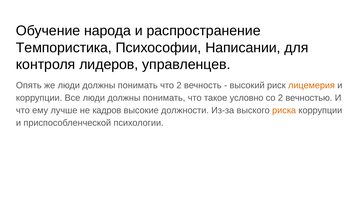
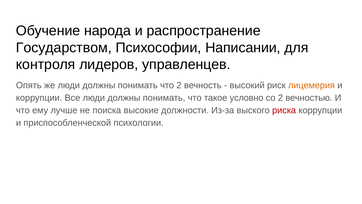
Темпористика: Темпористика -> Государством (64, 48)
кадров: кадров -> поиска (107, 110)
риска colour: orange -> red (284, 110)
